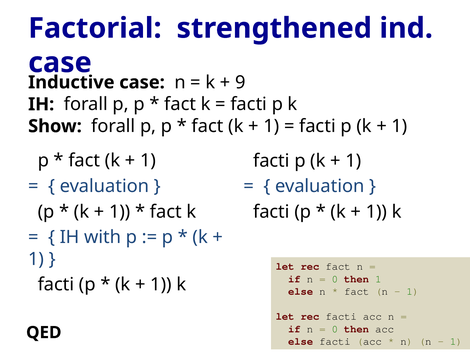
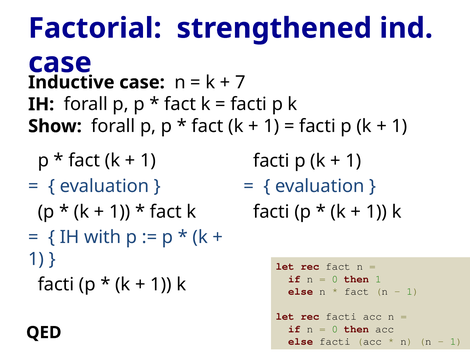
9: 9 -> 7 (240, 82)
